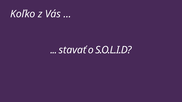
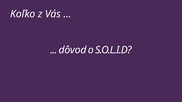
stavať: stavať -> dôvod (73, 50)
